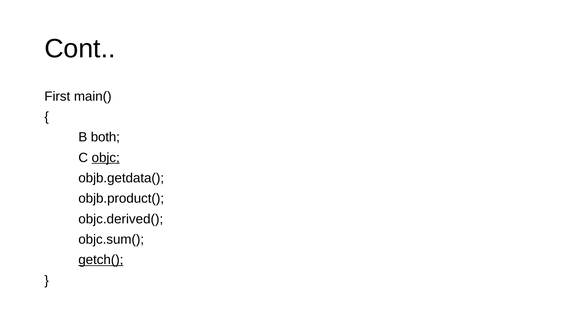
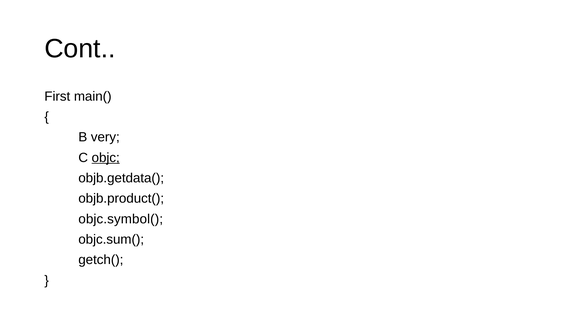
both: both -> very (105, 137)
objc.derived(: objc.derived( -> objc.symbol( (121, 219)
getch( underline: present -> none (101, 260)
